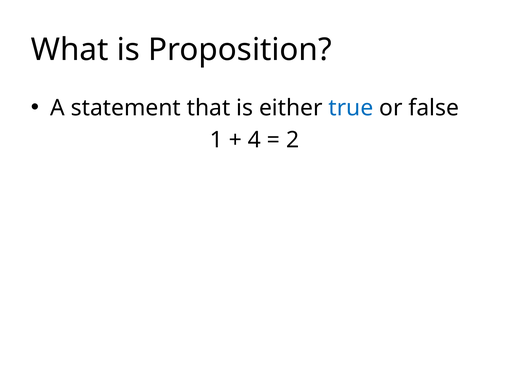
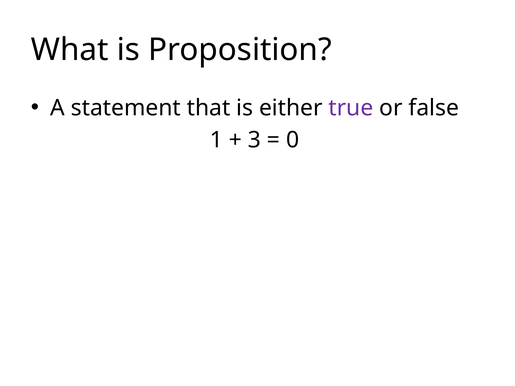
true colour: blue -> purple (351, 108)
4: 4 -> 3 (254, 140)
2: 2 -> 0 (293, 140)
